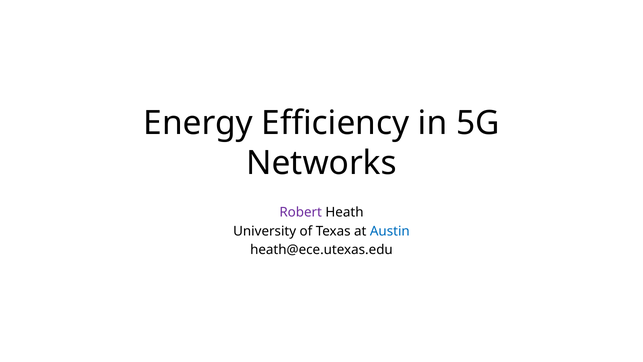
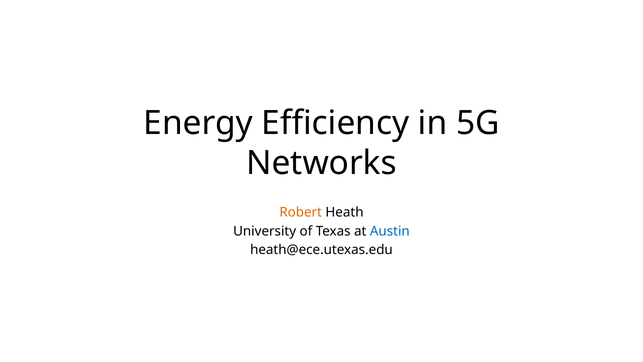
Robert colour: purple -> orange (301, 212)
